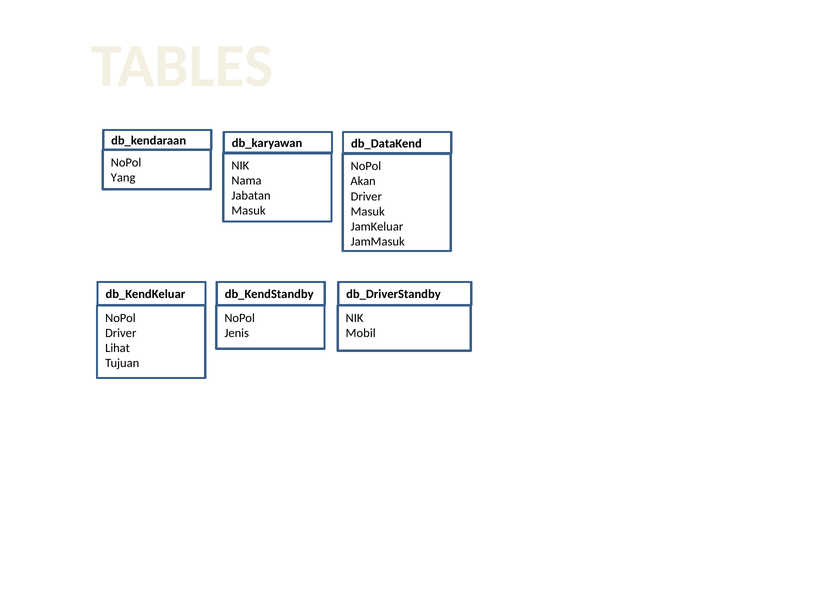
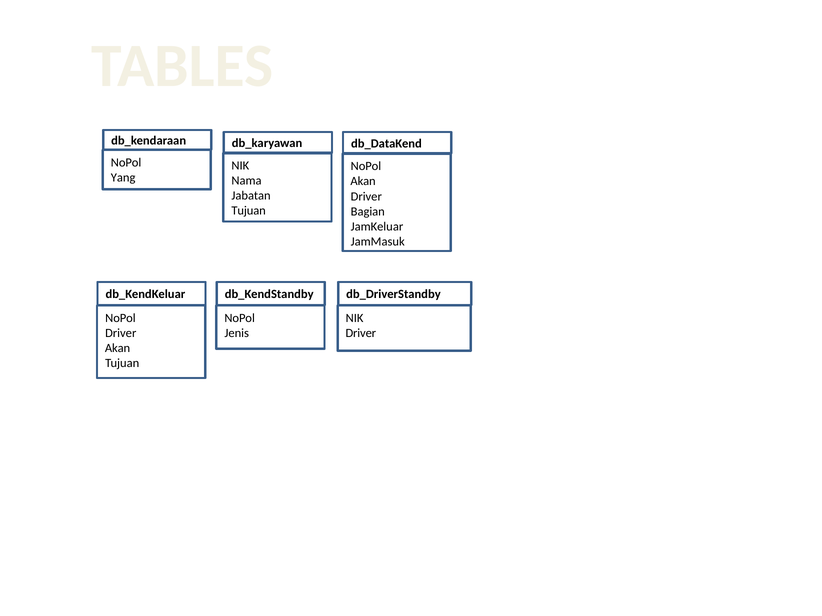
Masuk: Masuk -> Tujuan (249, 211)
Masuk: Masuk -> Bagian (368, 212)
Mobil: Mobil -> Driver (361, 333)
Lihat: Lihat -> Akan (118, 348)
